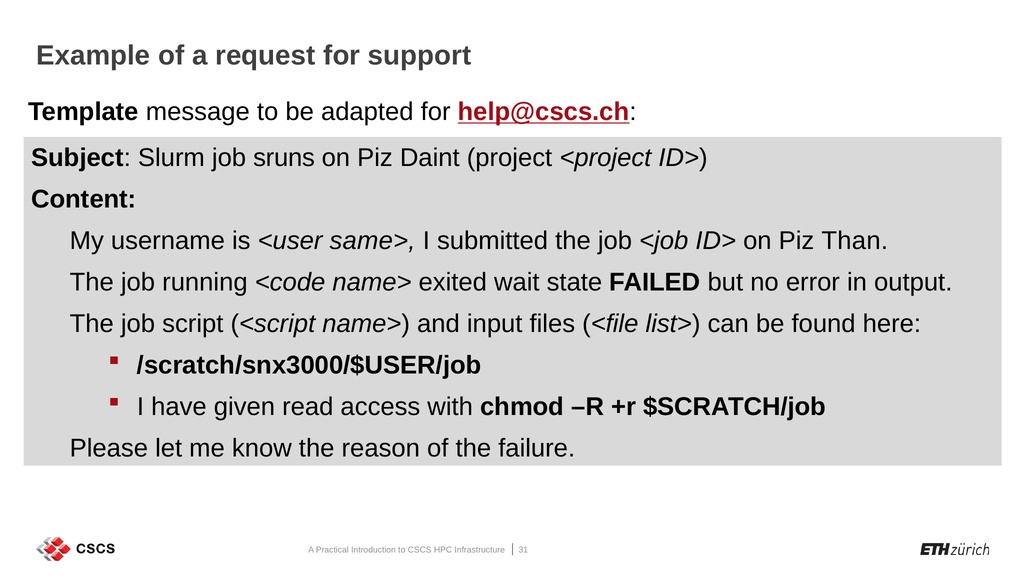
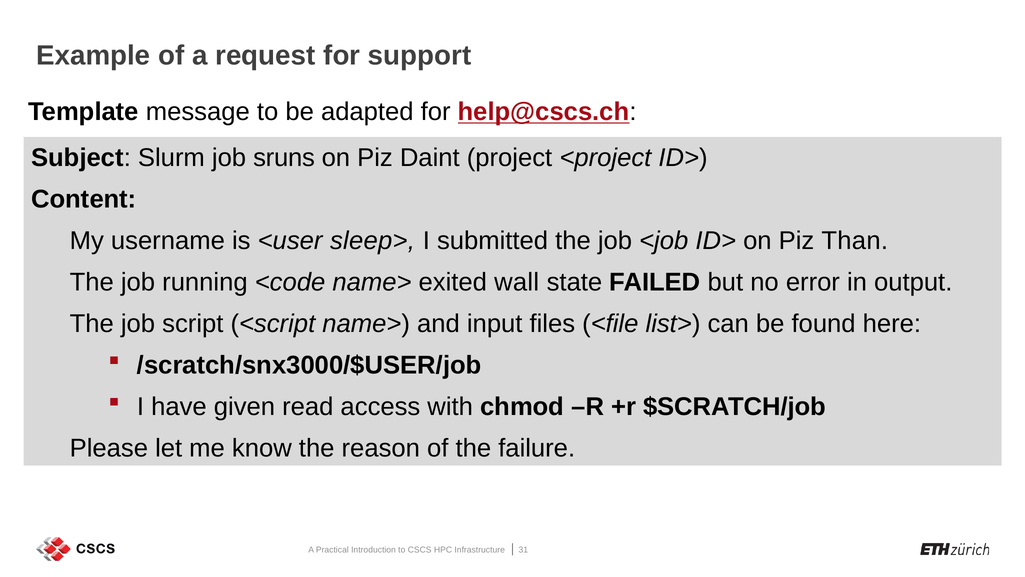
same>: same> -> sleep> (372, 241)
wait: wait -> wall (517, 282)
